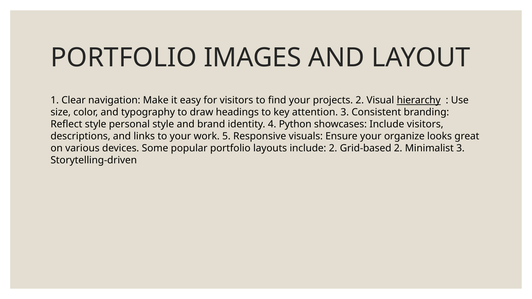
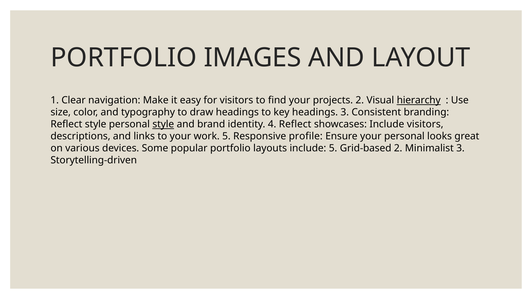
key attention: attention -> headings (315, 112)
style underline: none -> present (163, 124)
4 Python: Python -> Reflect (295, 124)
visuals: visuals -> profile (306, 136)
your organize: organize -> personal (404, 136)
include 2: 2 -> 5 (333, 148)
